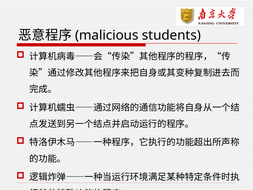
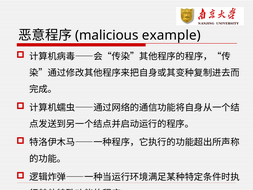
students: students -> example (171, 35)
